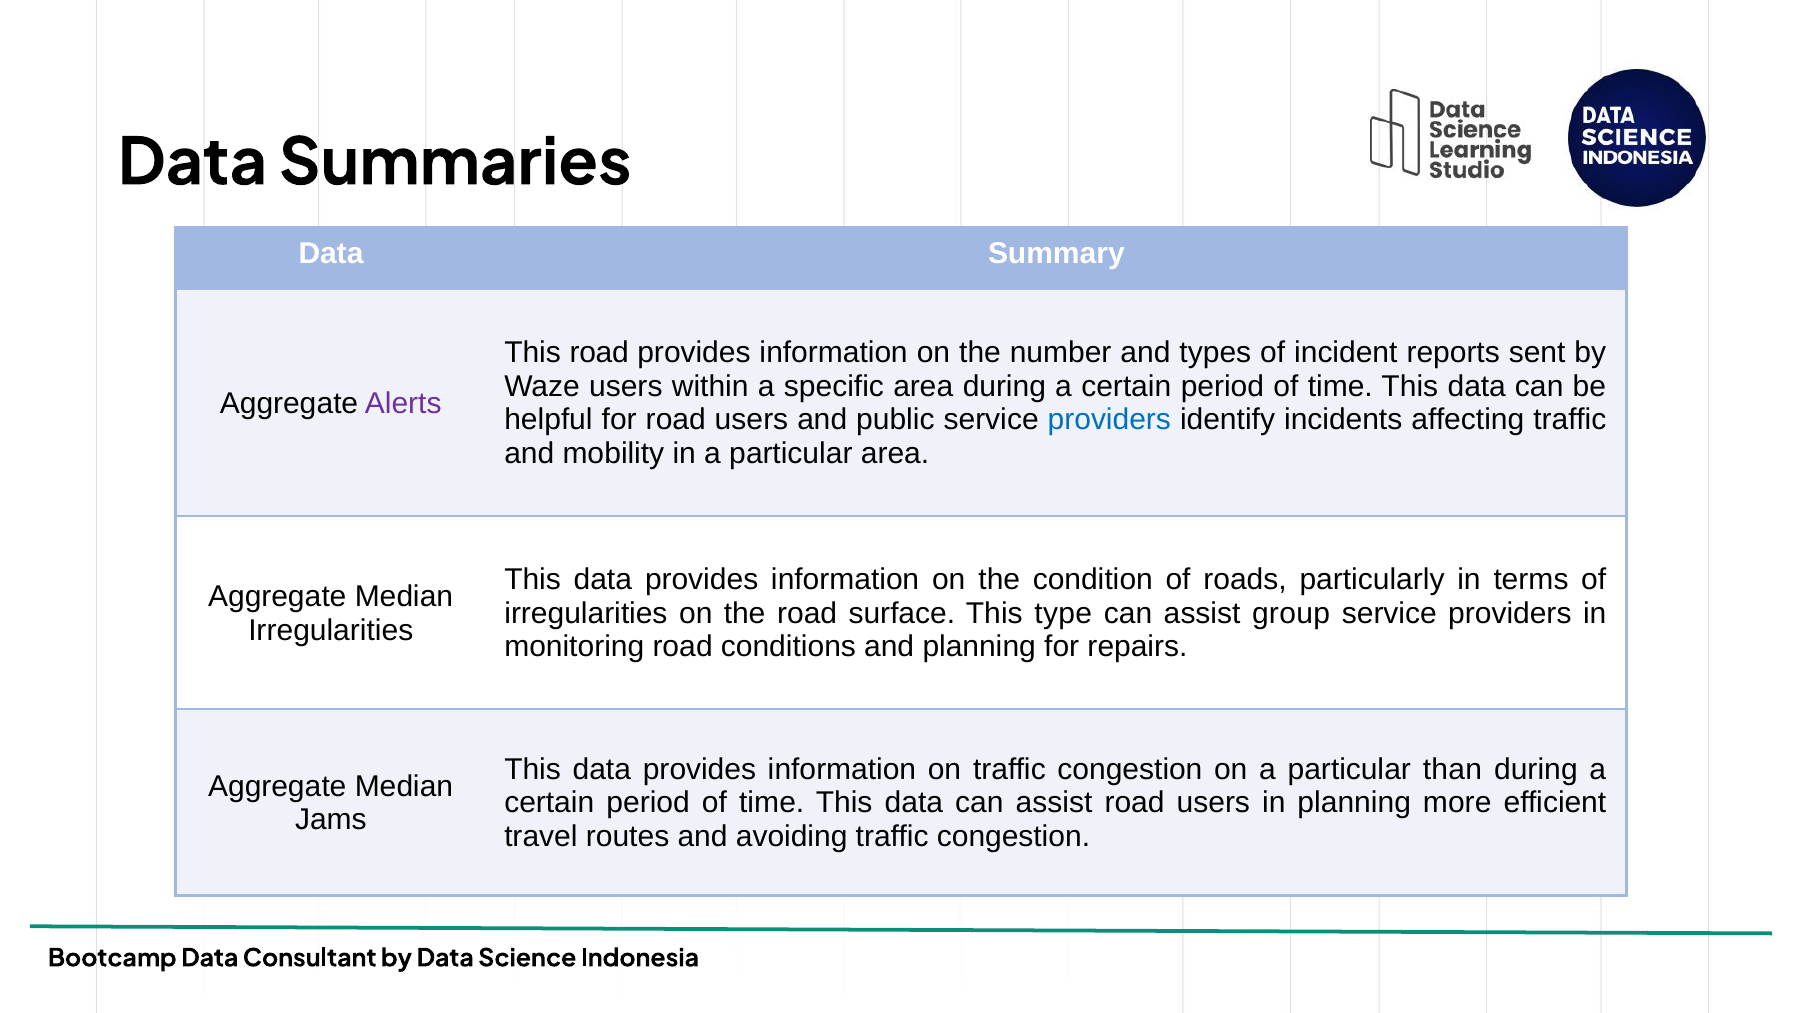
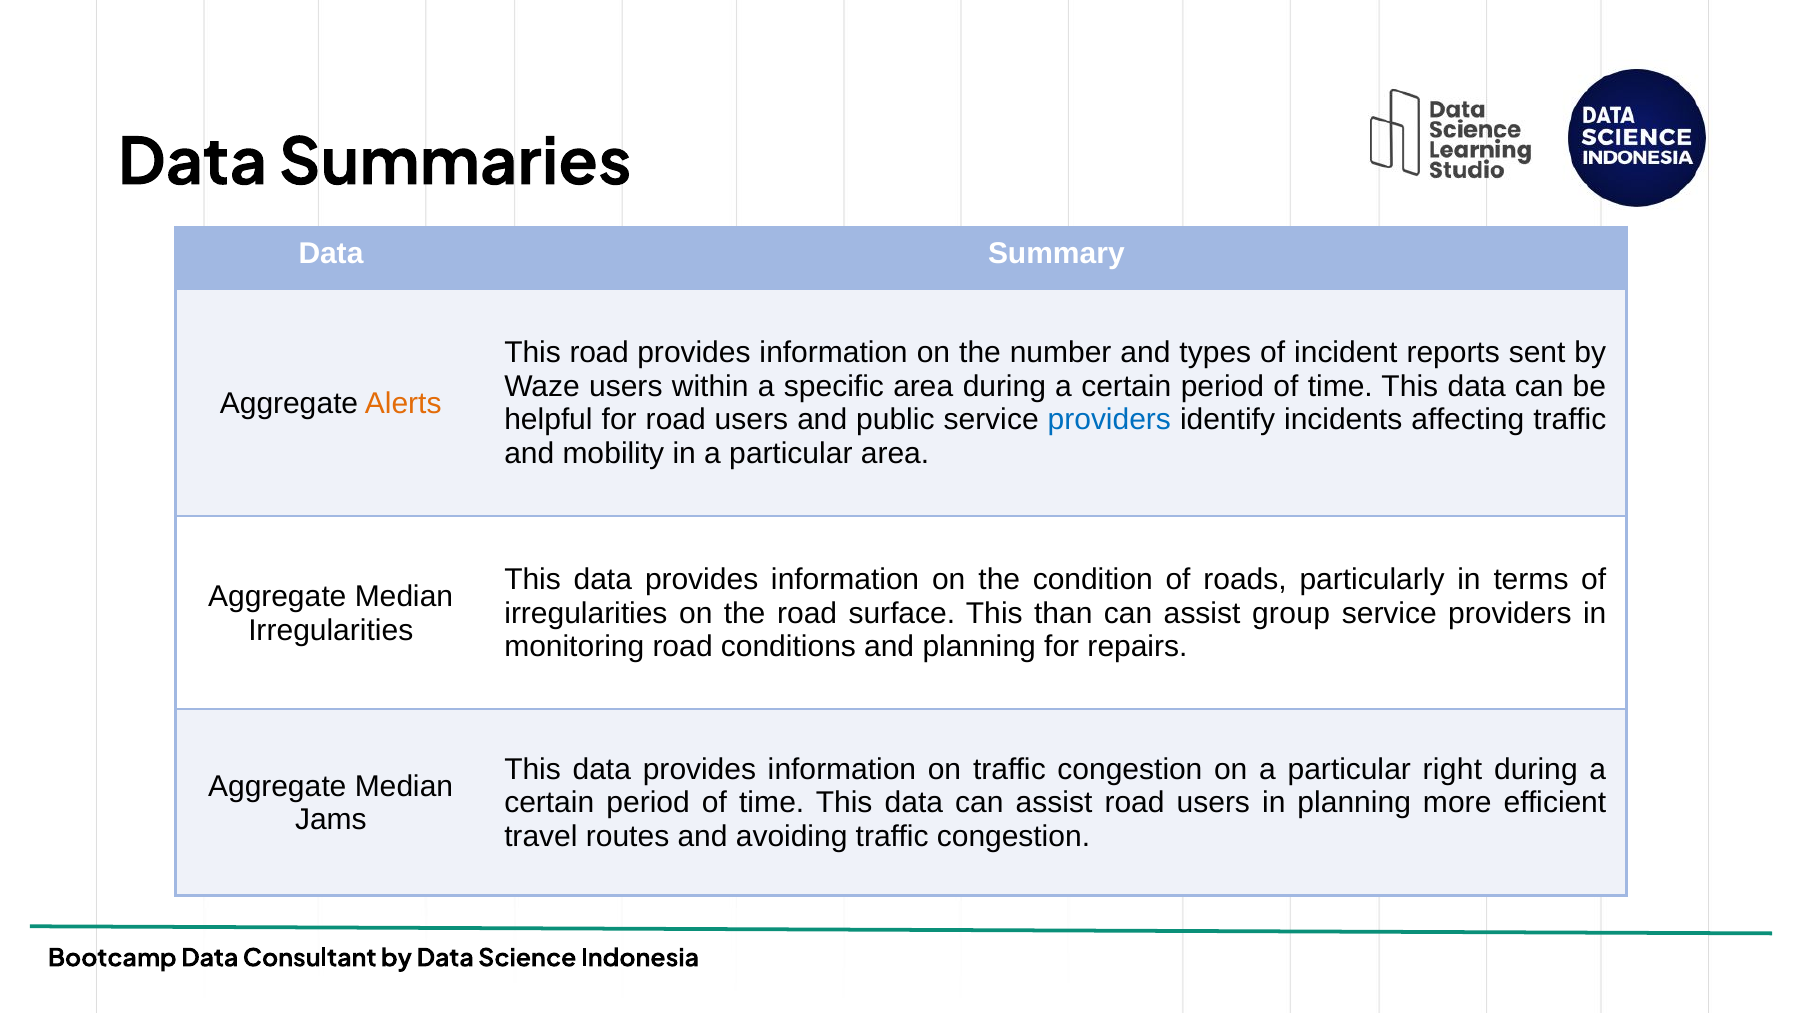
Alerts colour: purple -> orange (403, 403)
type: type -> than (1063, 614)
than: than -> right (1452, 770)
